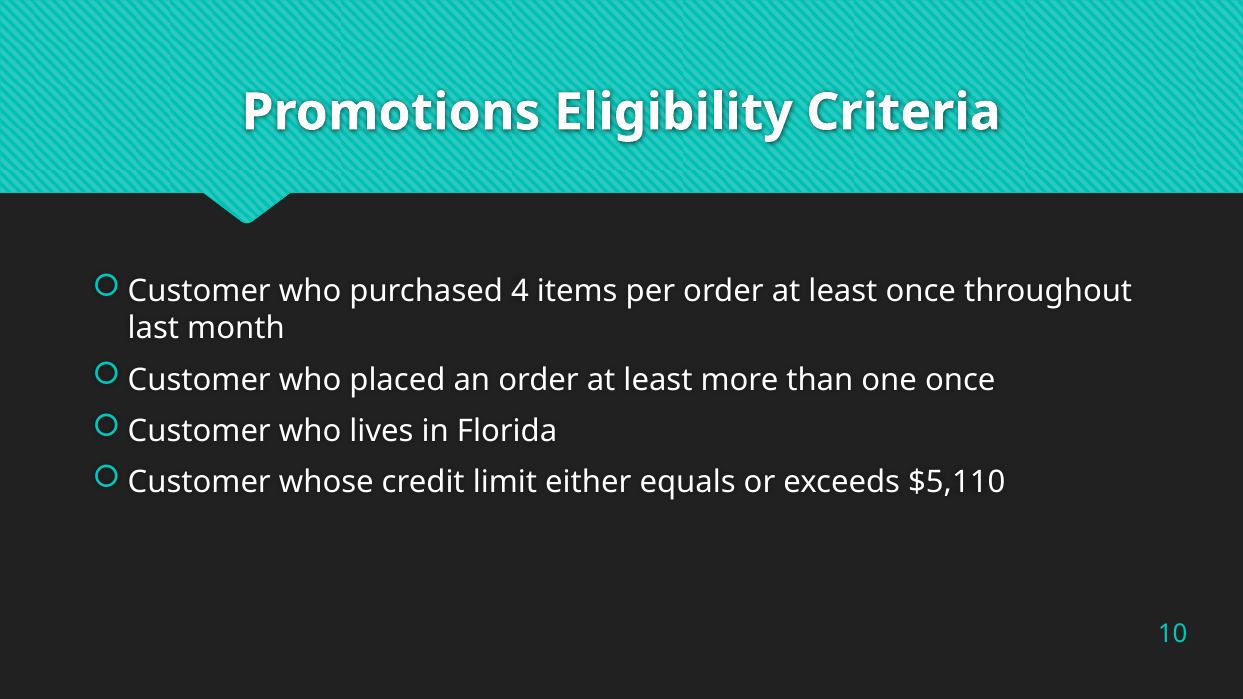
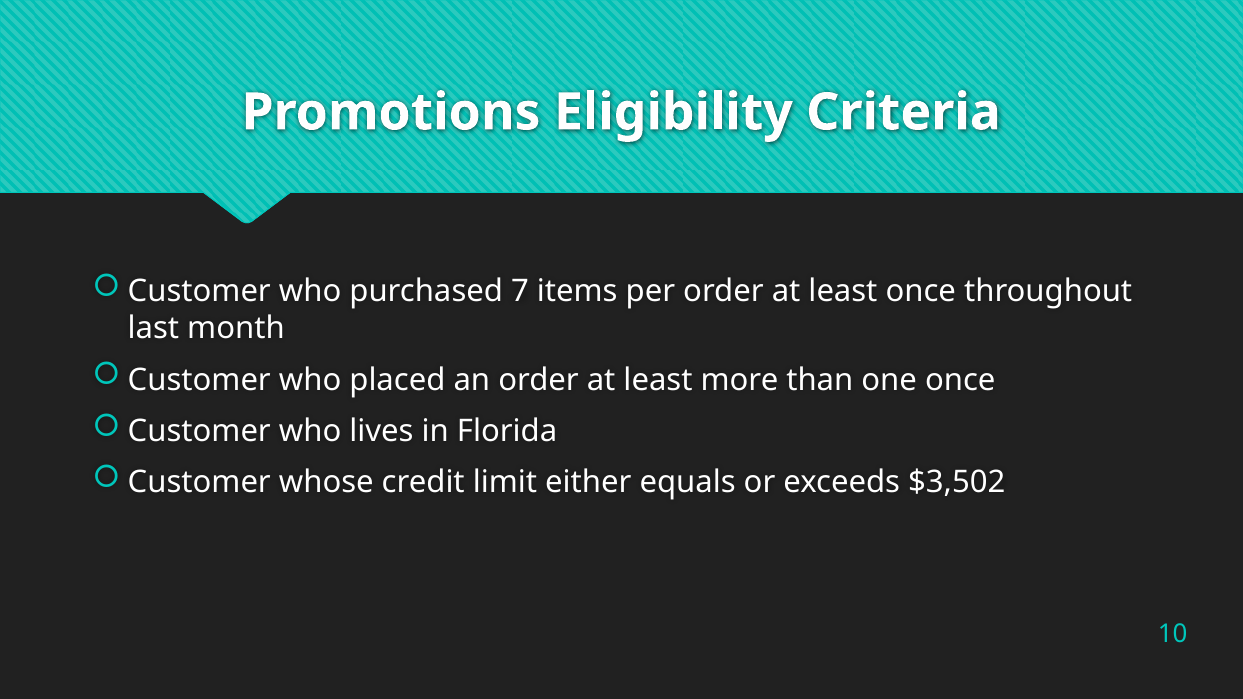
4: 4 -> 7 (520, 291)
$5,110: $5,110 -> $3,502 (957, 482)
